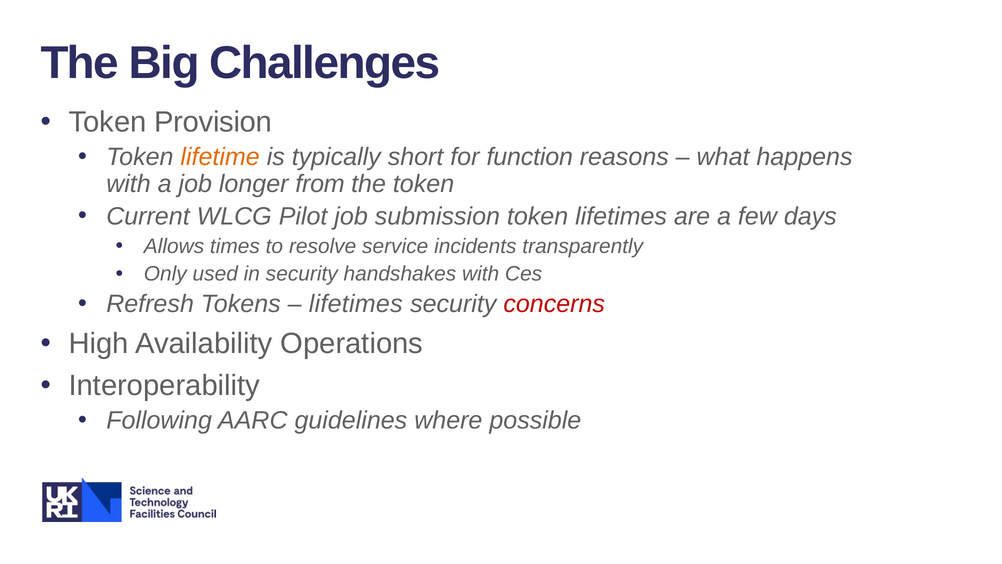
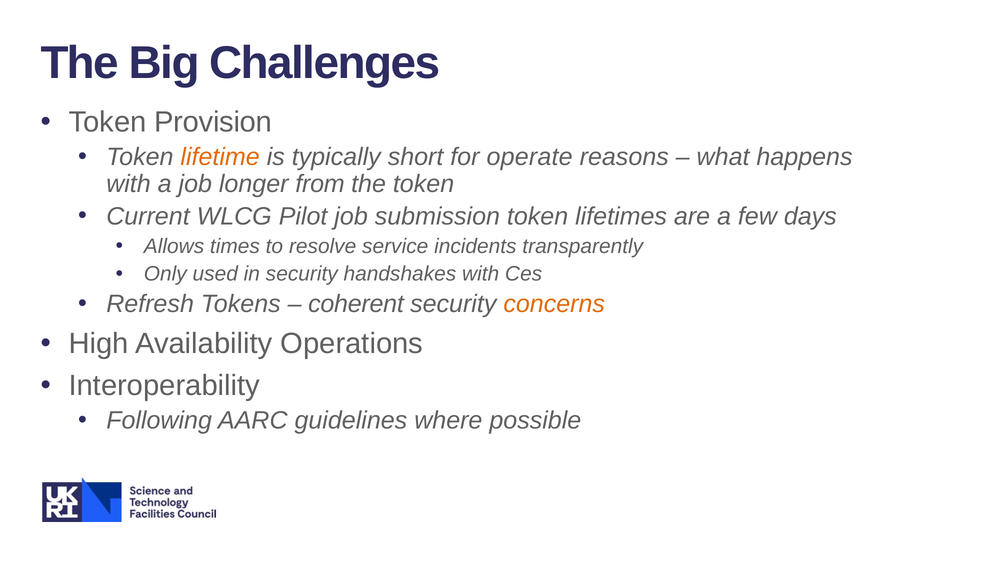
function: function -> operate (530, 157)
lifetimes: lifetimes -> coherent (356, 304)
concerns colour: red -> orange (554, 304)
